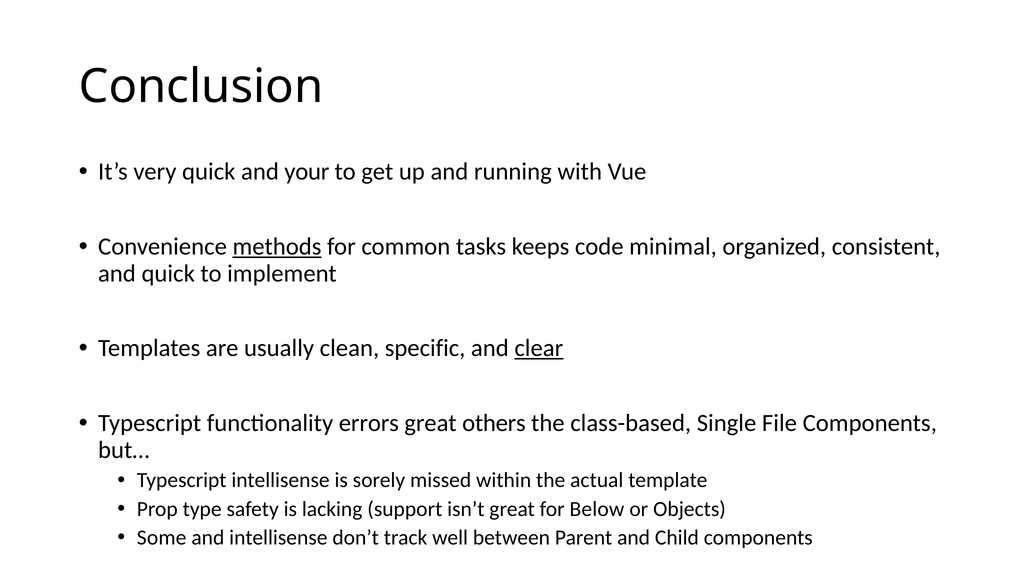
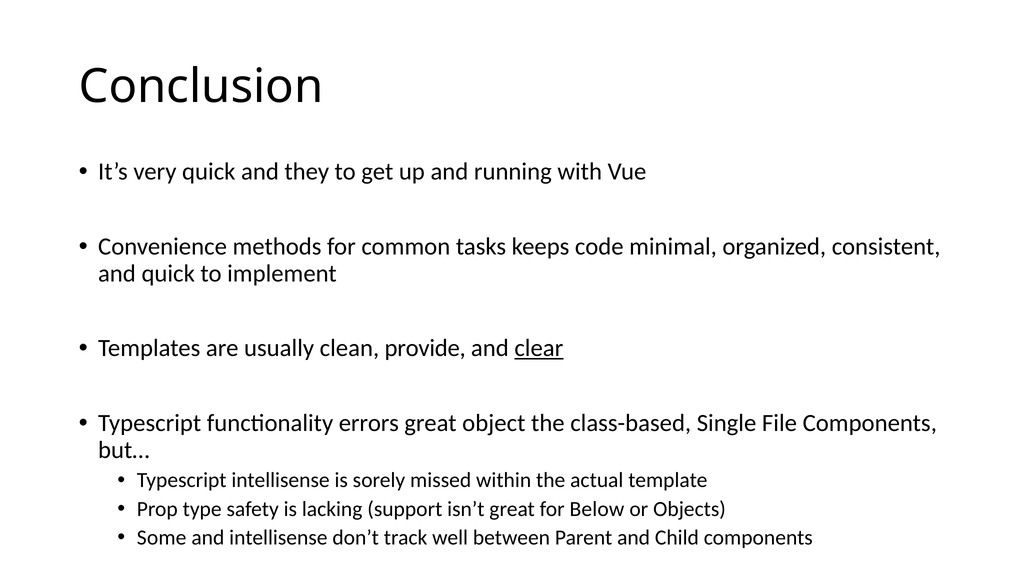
your: your -> they (307, 172)
methods underline: present -> none (277, 247)
specific: specific -> provide (425, 348)
others: others -> object (494, 423)
